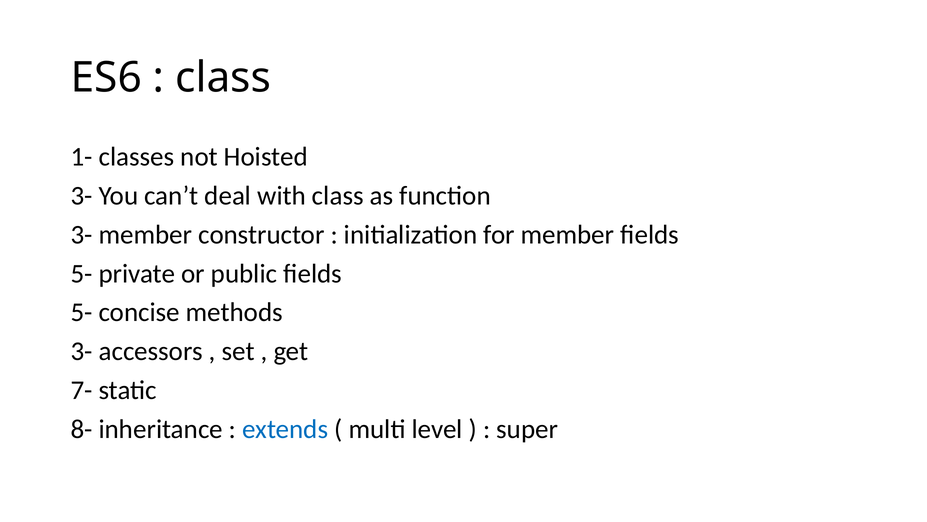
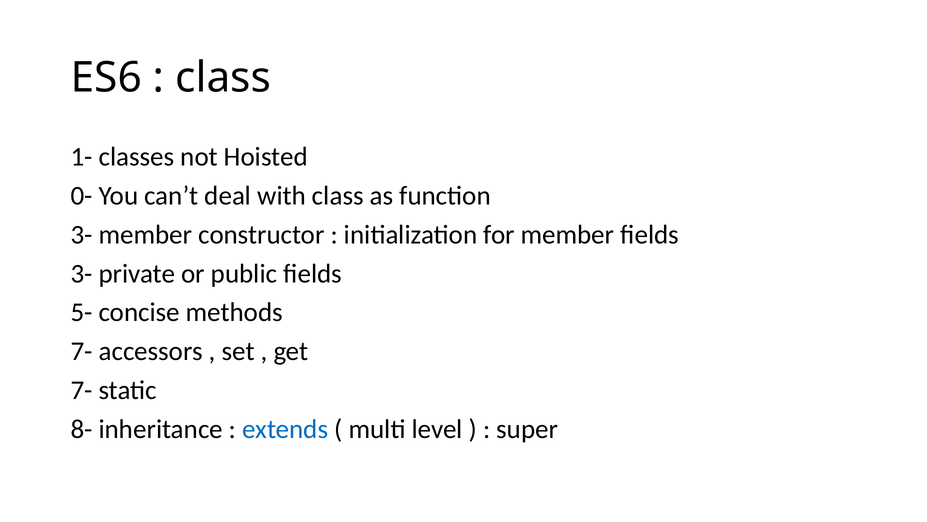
3-: 3- -> 0- (82, 196)
5-: 5- -> 3- (82, 273)
3-: 3- -> 7- (82, 351)
